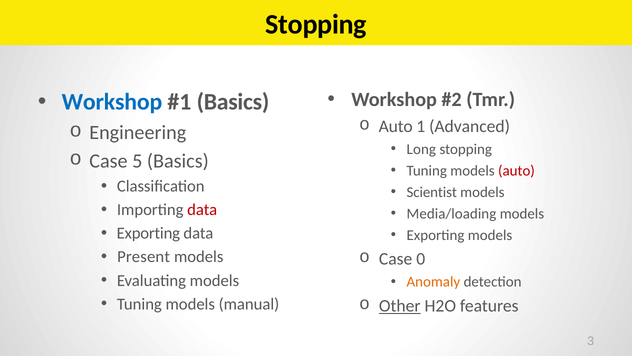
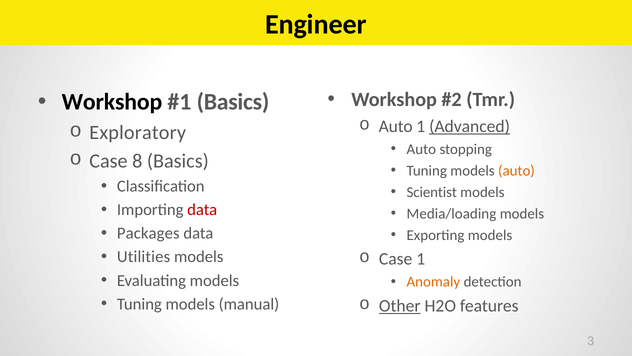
Stopping: Stopping -> Engineer (316, 24)
Workshop colour: blue -> black (112, 102)
Advanced underline: none -> present (470, 126)
Engineering: Engineering -> Exploratory (138, 132)
Long: Long -> Auto (421, 149)
5: 5 -> 8 (137, 161)
auto colour: red -> orange (516, 171)
Exporting: Exporting -> Packages (148, 233)
Present: Present -> Utilities (144, 257)
Case 0: 0 -> 1 (421, 259)
